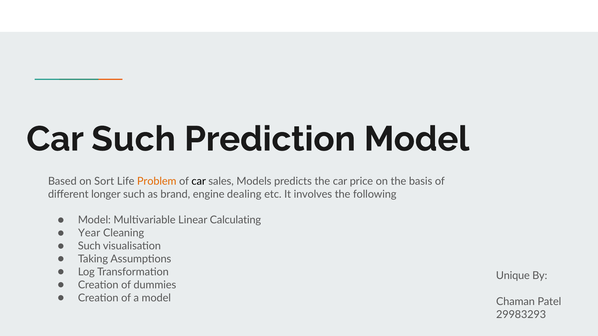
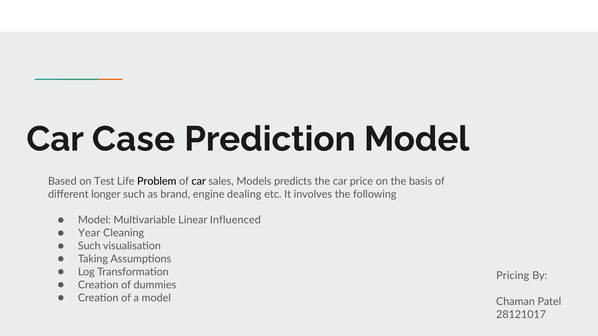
Car Such: Such -> Case (133, 139)
Sort: Sort -> Test (104, 181)
Problem colour: orange -> black (157, 181)
Calculating: Calculating -> Influenced (235, 220)
Unique: Unique -> Pricing (513, 276)
29983293: 29983293 -> 28121017 (521, 315)
